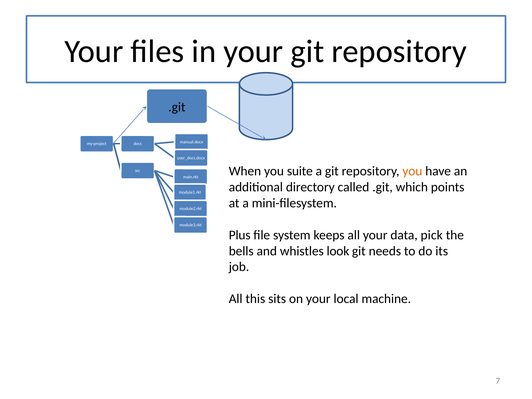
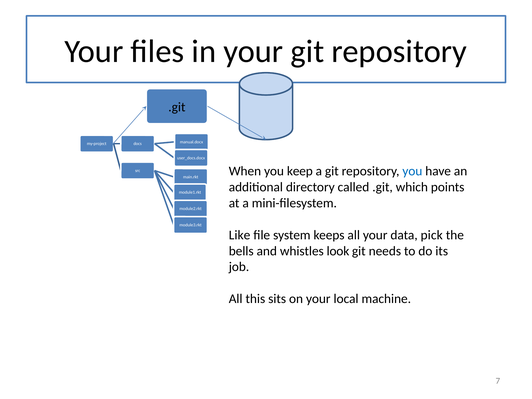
suite: suite -> keep (300, 171)
you colour: orange -> blue (412, 171)
Plus: Plus -> Like (240, 235)
